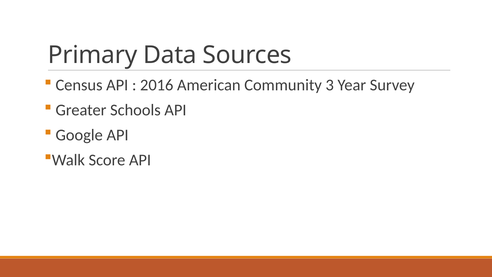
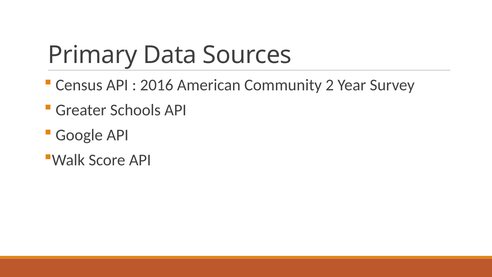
3: 3 -> 2 (330, 85)
